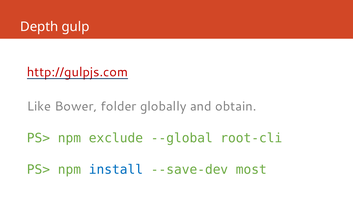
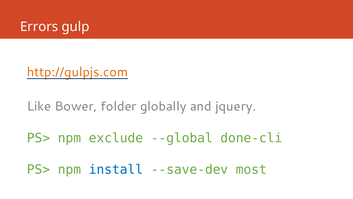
Depth: Depth -> Errors (39, 27)
http://gulpjs.com colour: red -> orange (77, 72)
obtain: obtain -> jquery (236, 106)
root-cli: root-cli -> done-cli (251, 138)
